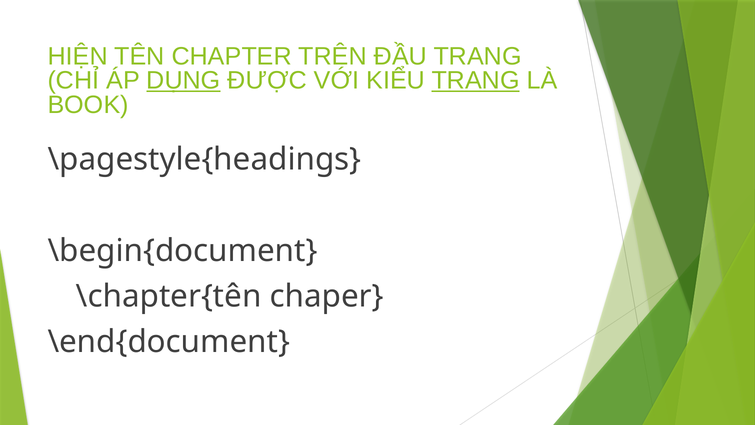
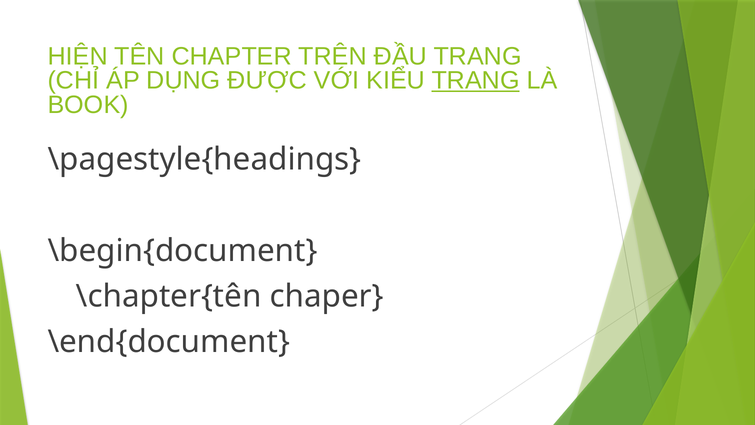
DỤNG underline: present -> none (183, 81)
